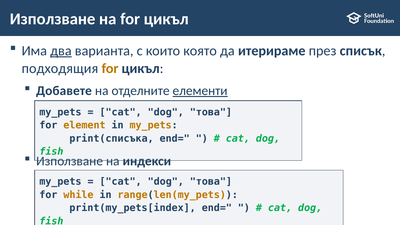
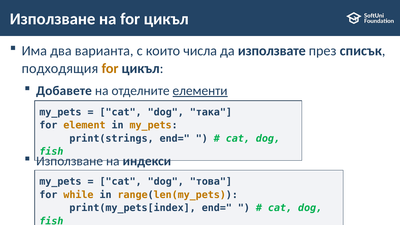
два underline: present -> none (61, 51)
която: която -> числа (200, 51)
итерираме: итерираме -> използвате (272, 51)
това: това -> така (211, 112)
print(списъка: print(списъка -> print(strings (111, 139)
